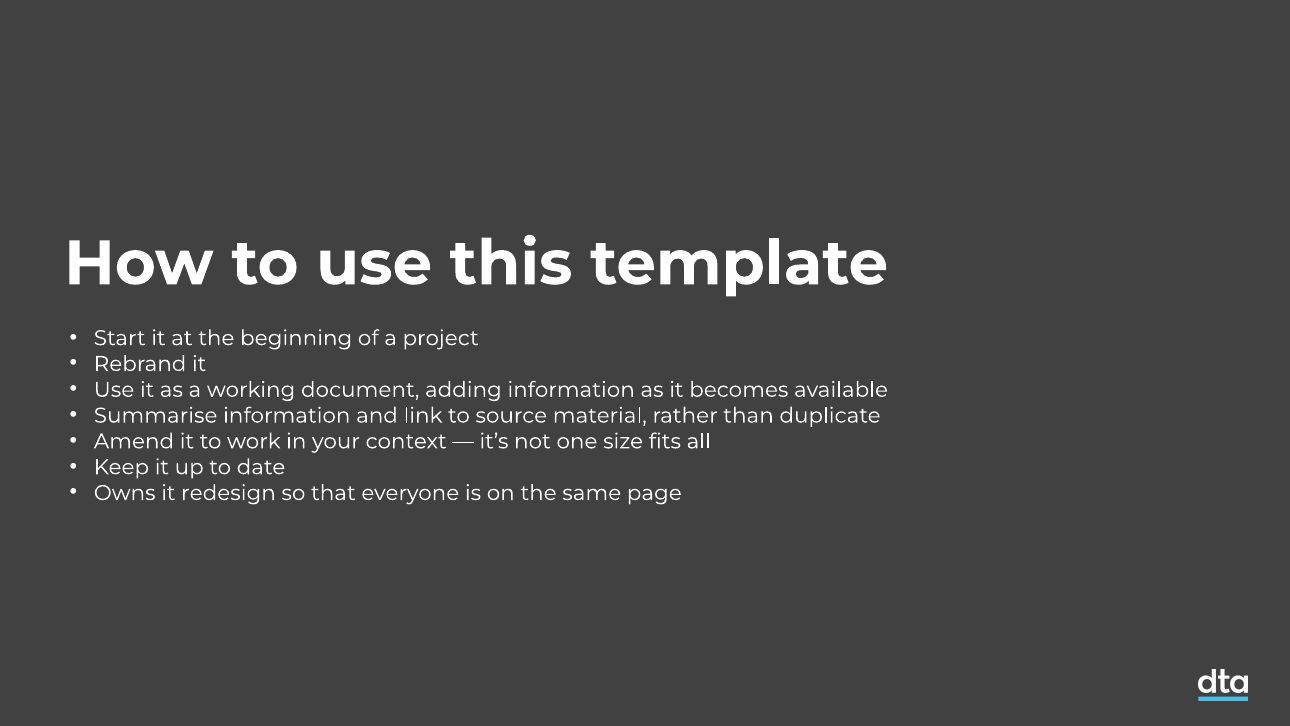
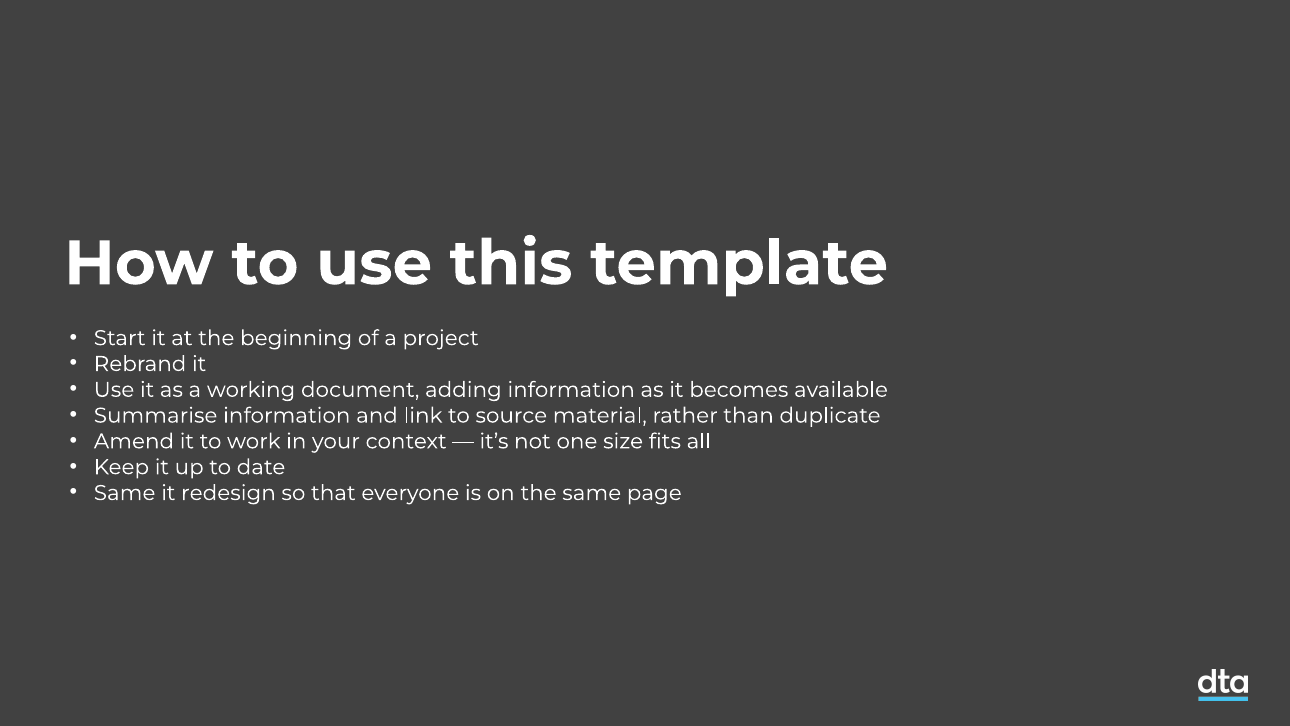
Owns: Owns -> Same (125, 493)
